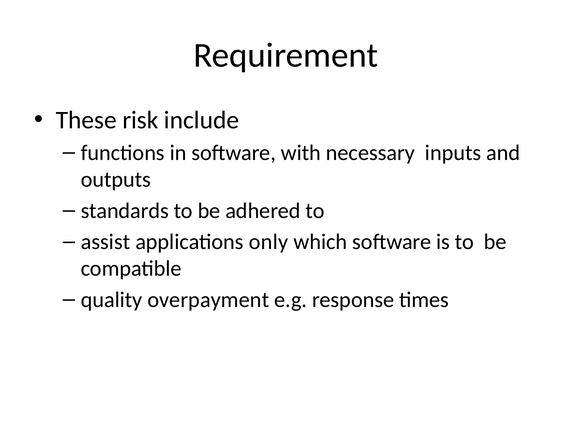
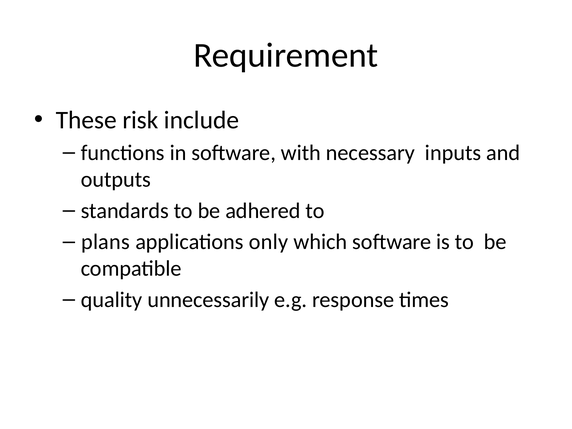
assist: assist -> plans (105, 242)
overpayment: overpayment -> unnecessarily (208, 300)
